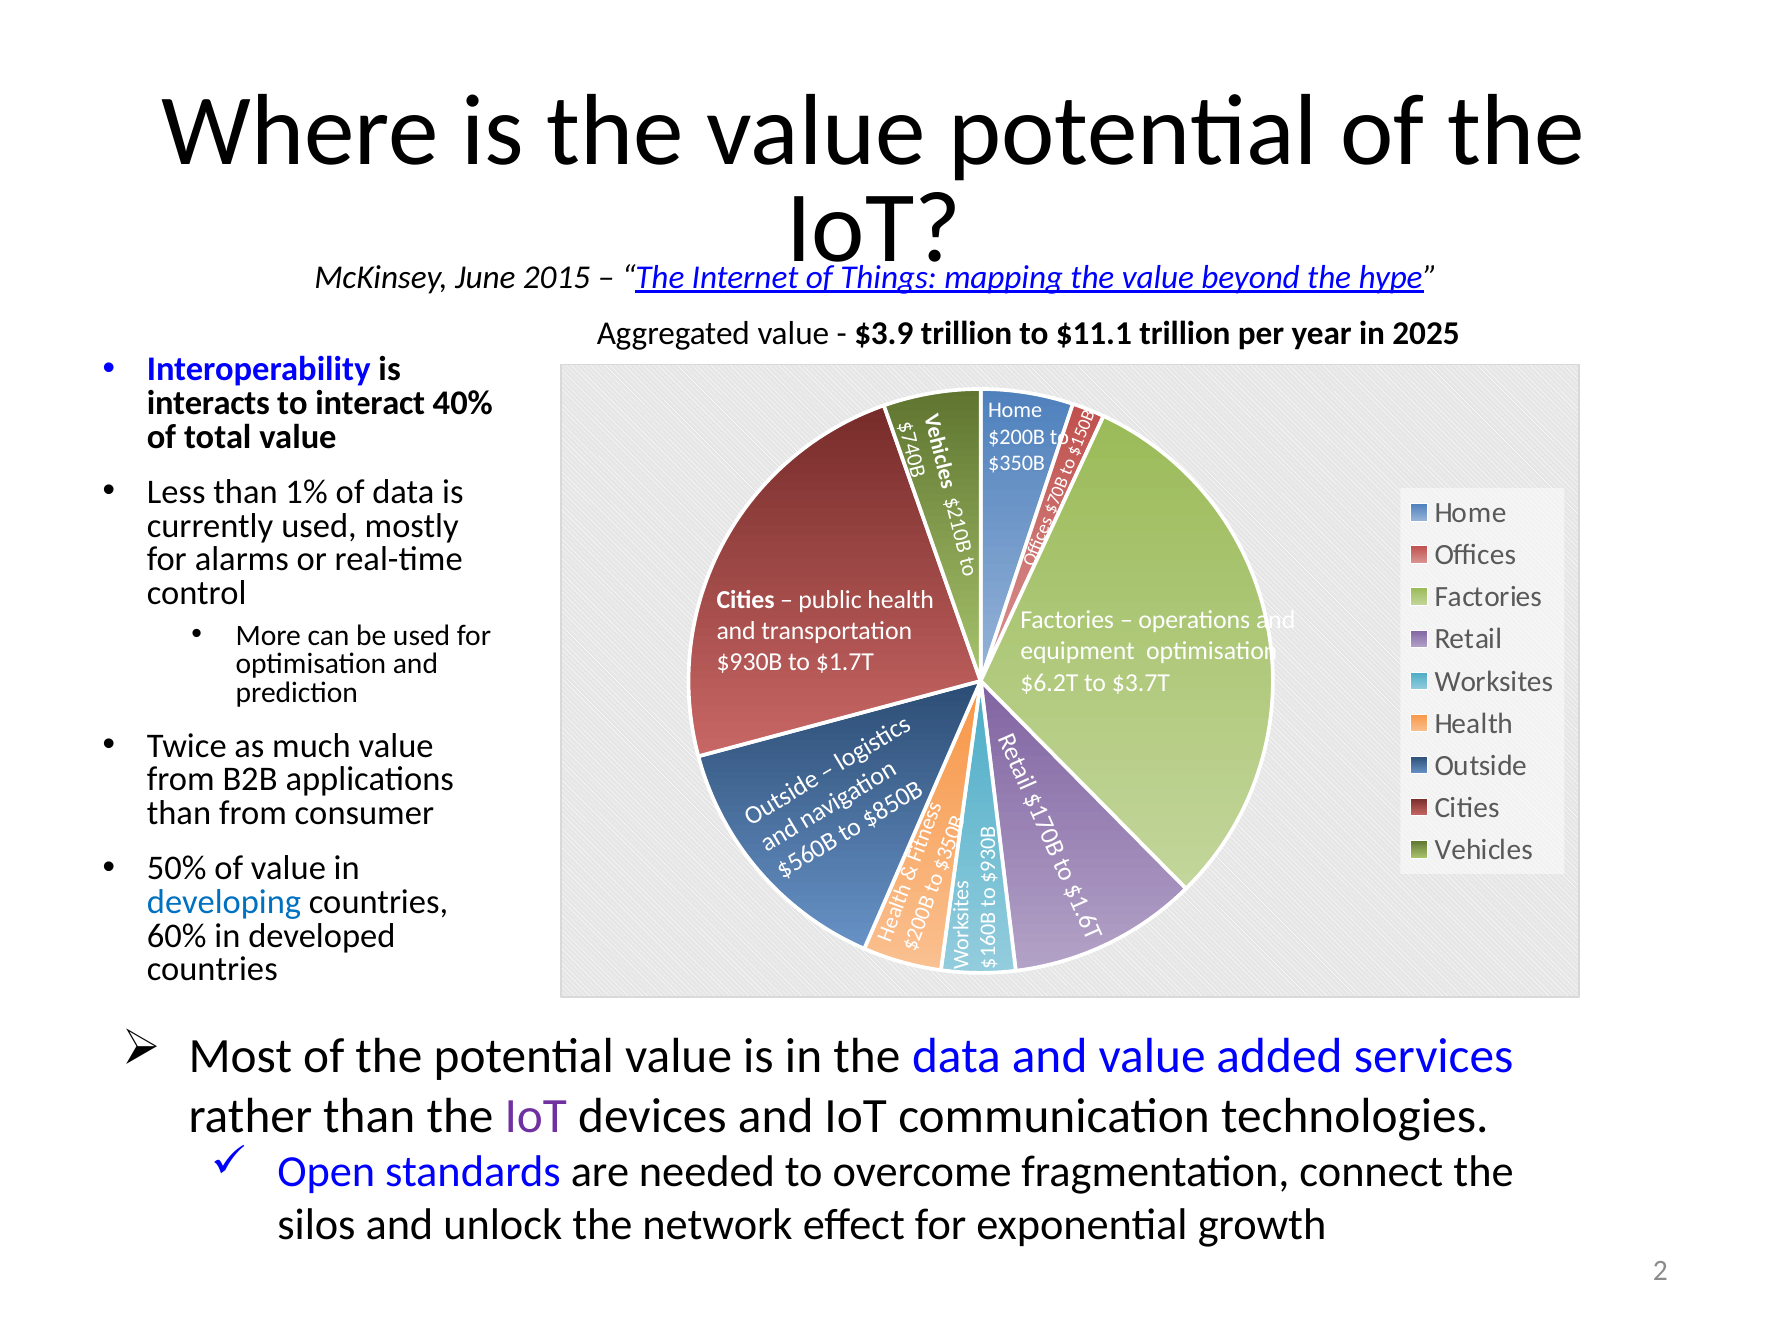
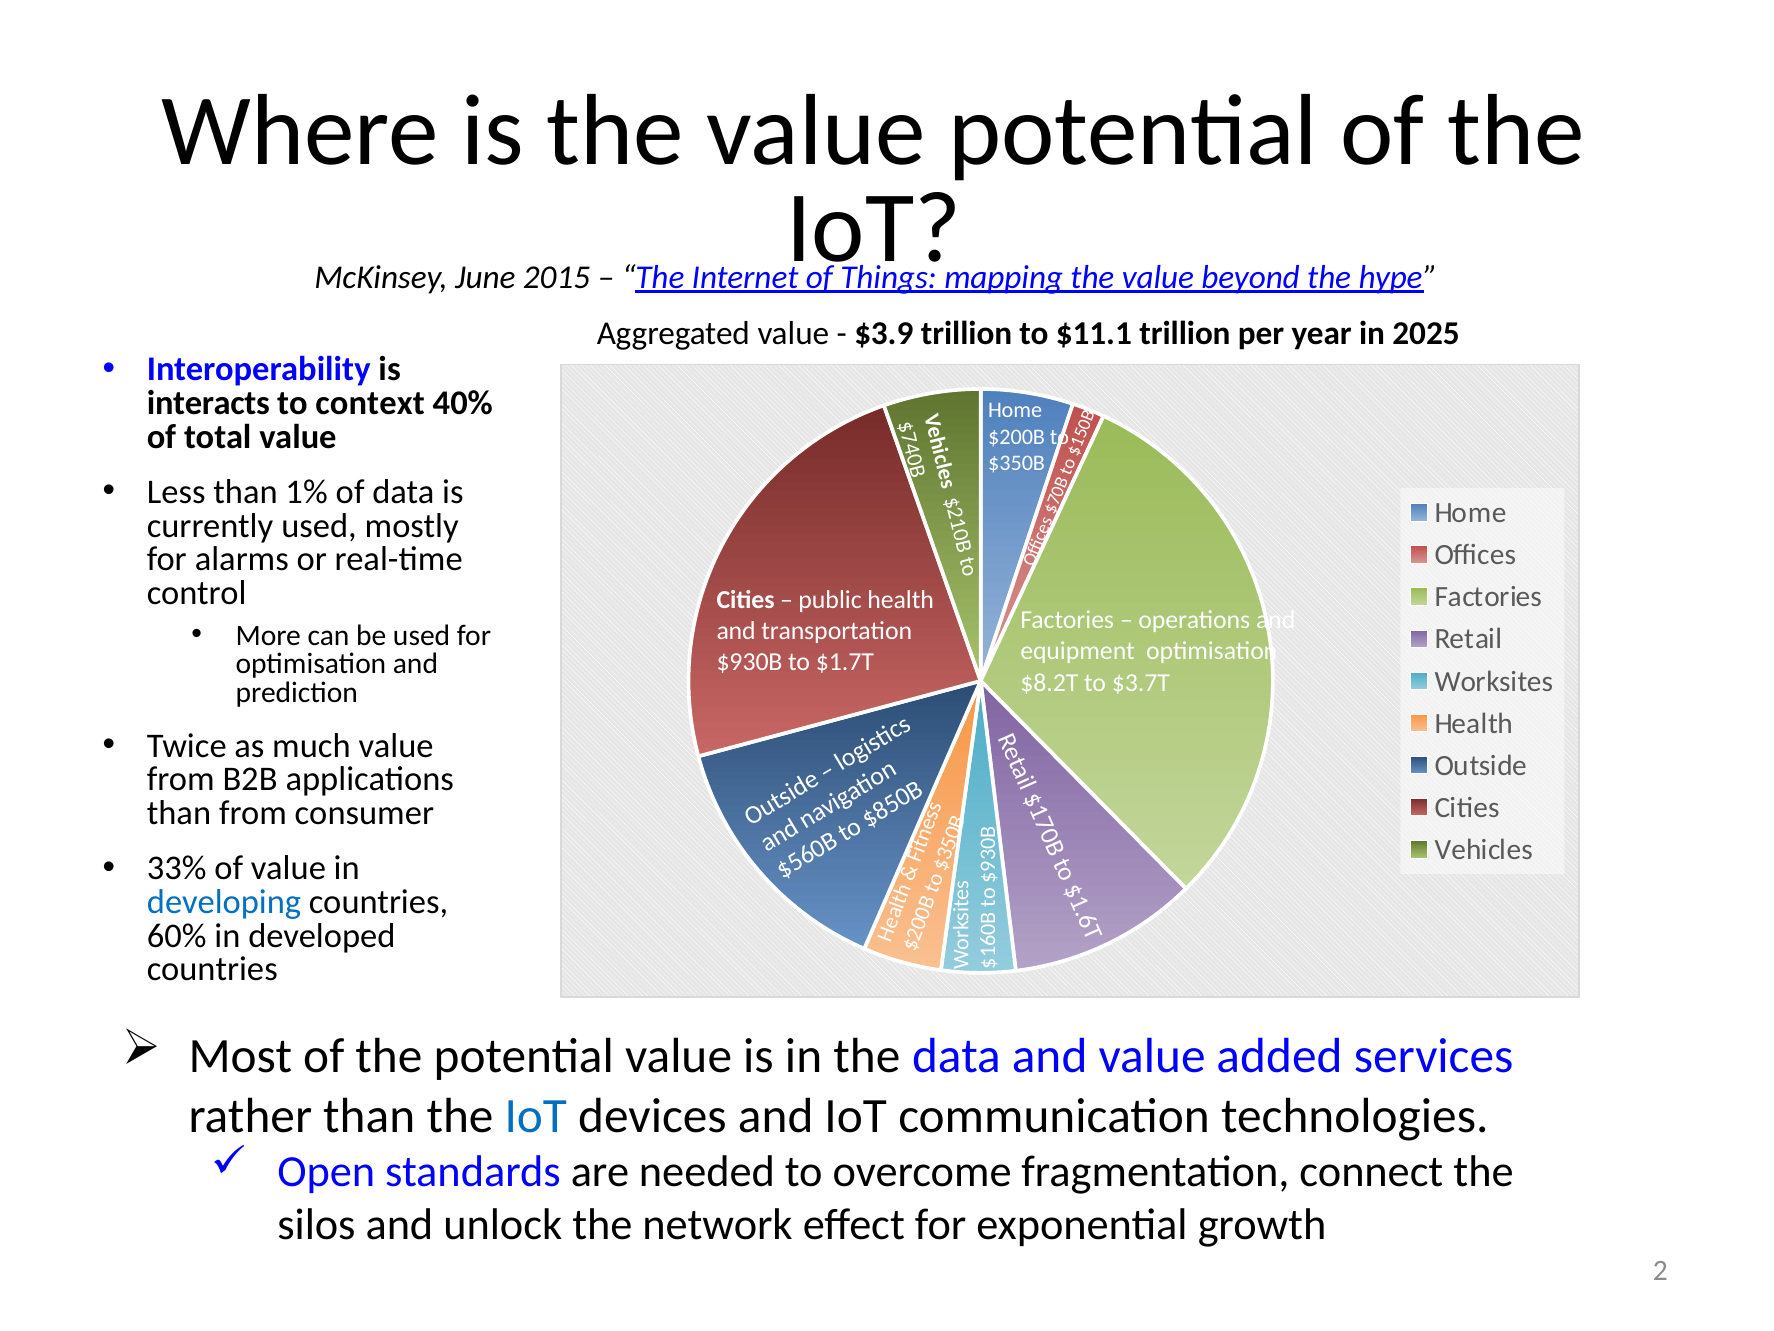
interact: interact -> context (370, 403)
$6.2T: $6.2T -> $8.2T (1049, 682)
50%: 50% -> 33% (177, 868)
IoT colour: purple -> blue (536, 1115)
